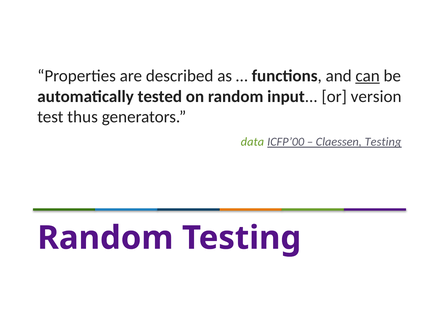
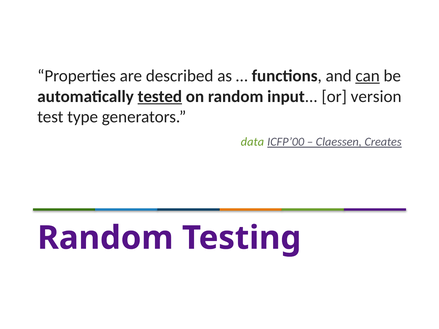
tested underline: none -> present (160, 96)
thus: thus -> type (83, 117)
Claessen Testing: Testing -> Creates (383, 142)
